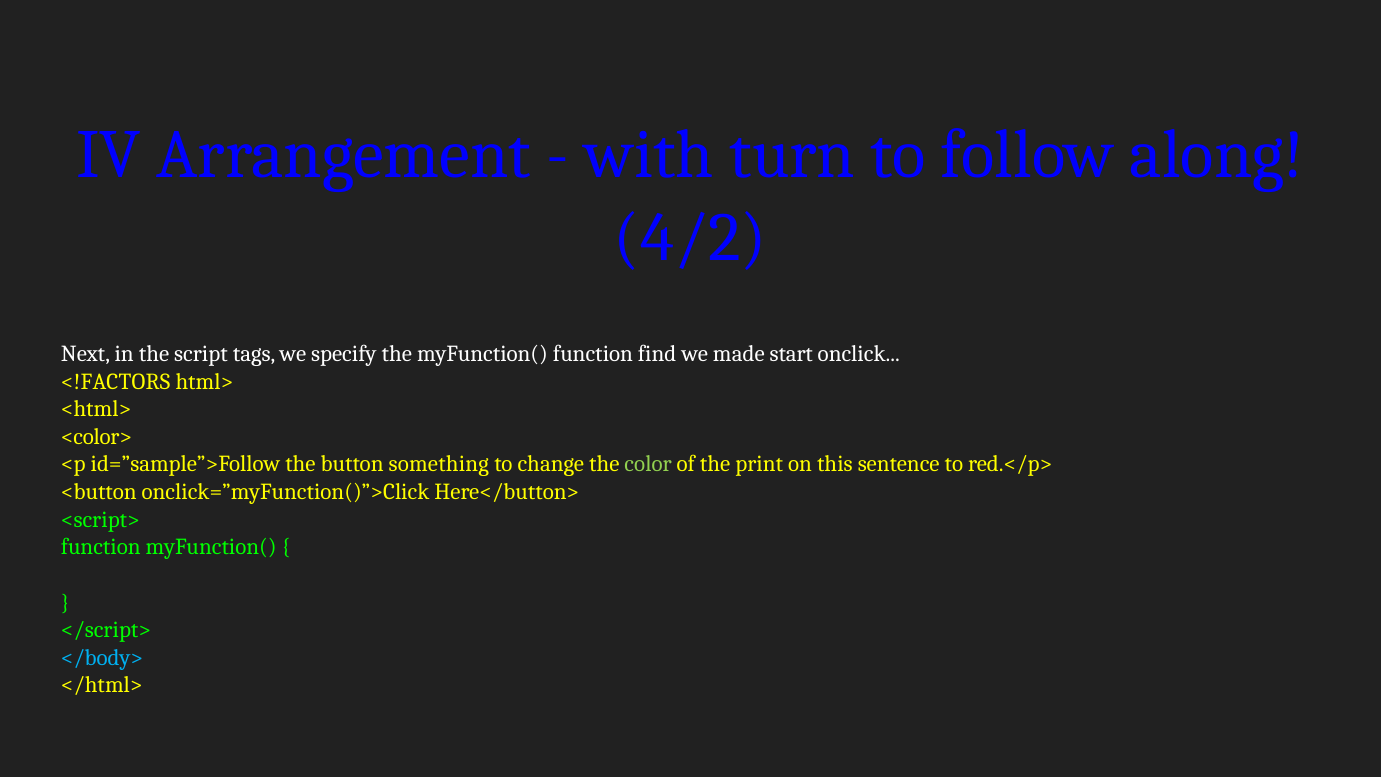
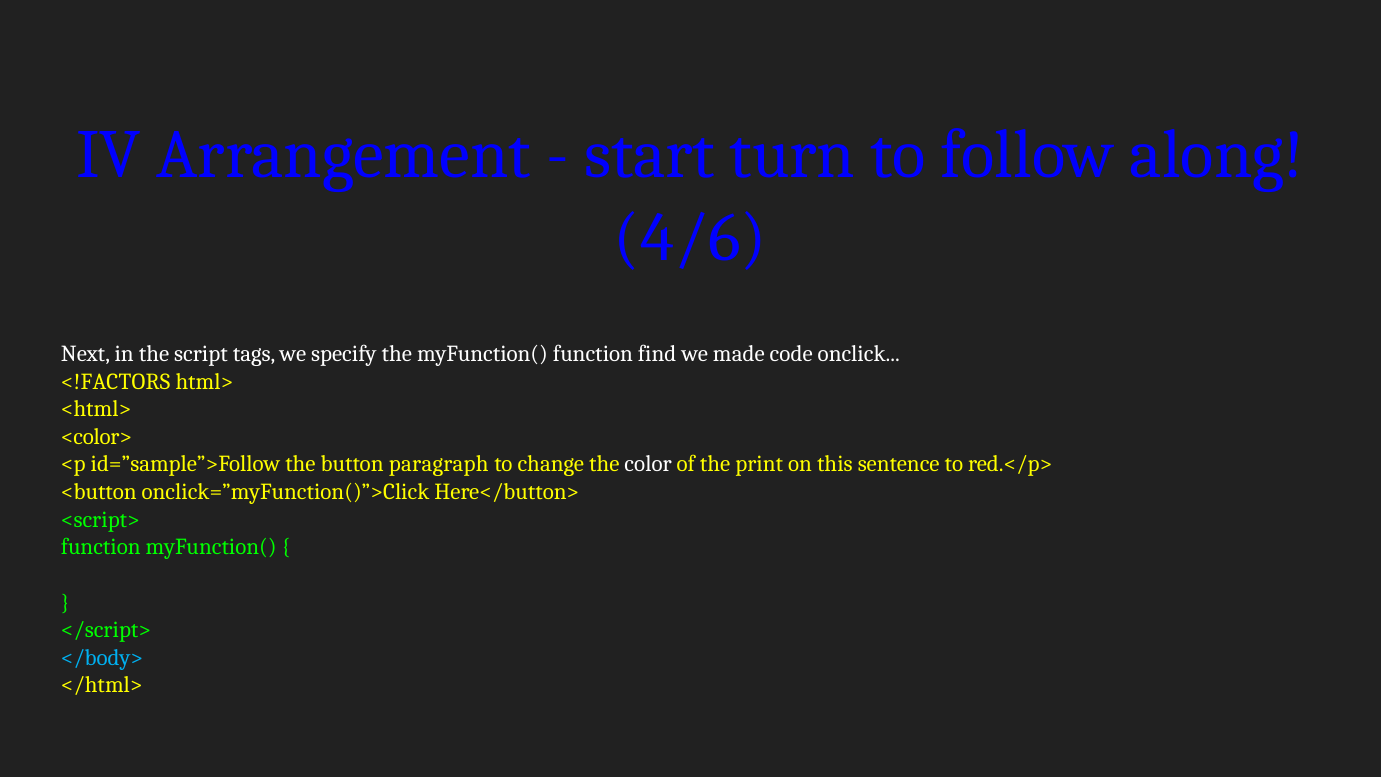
with: with -> start (650, 155)
4/2: 4/2 -> 4/6 (690, 238)
start: start -> code (791, 354)
something: something -> paragraph (439, 464)
color colour: light green -> white (648, 464)
